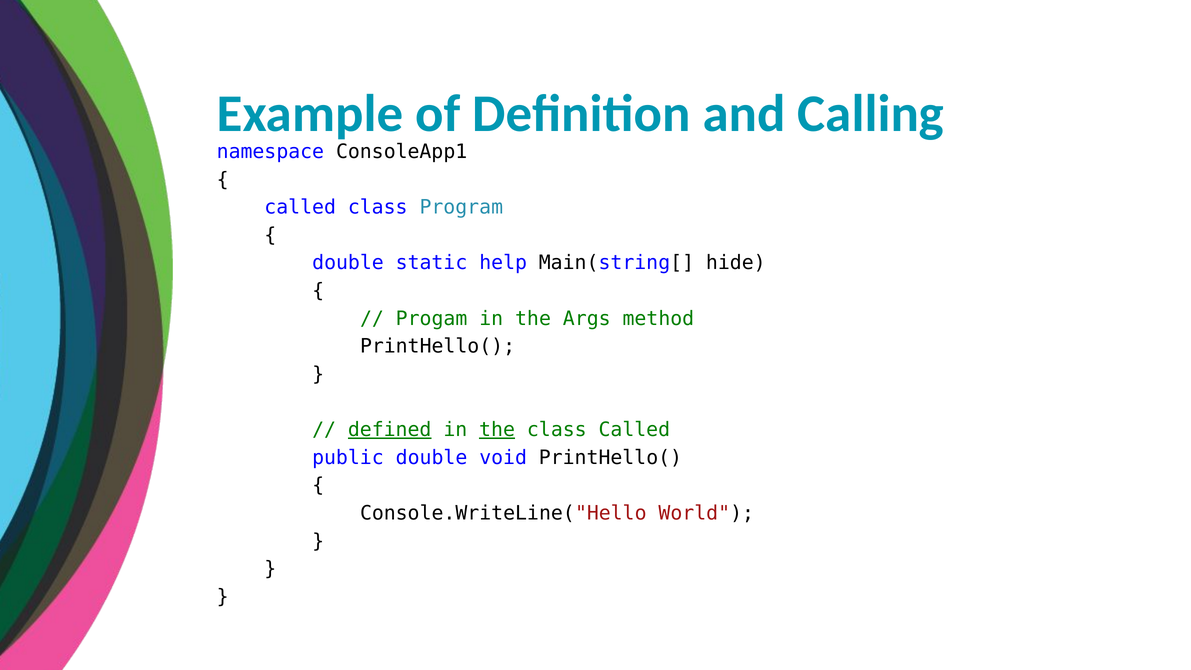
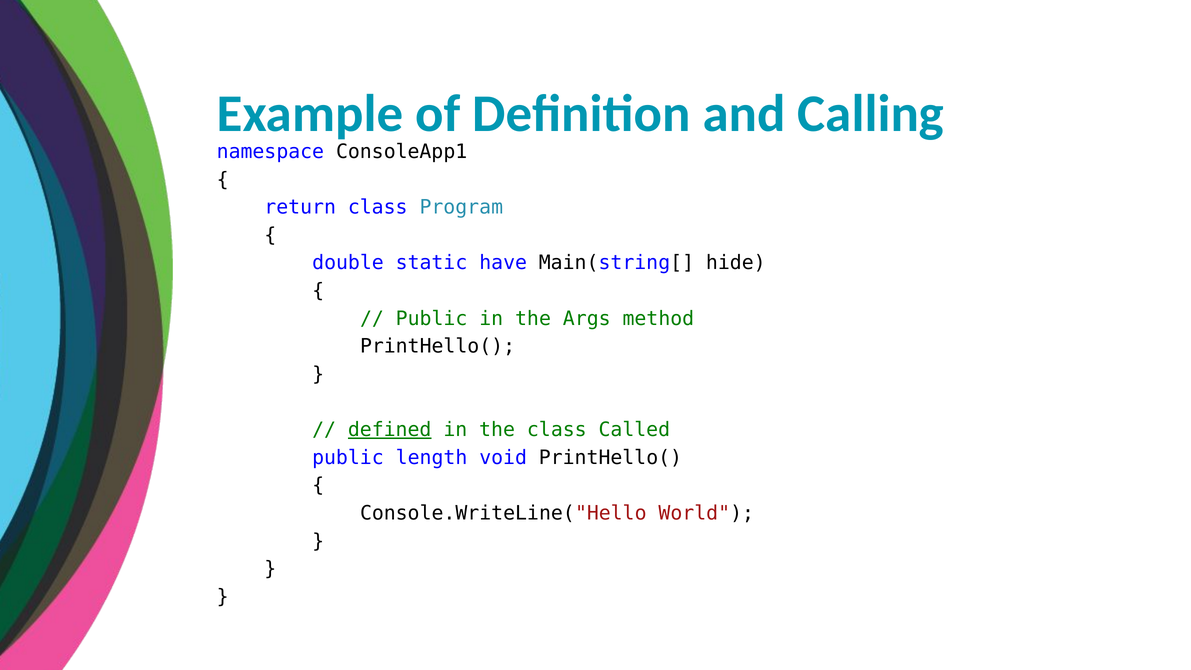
called: called -> return (300, 207)
help: help -> have (503, 263)
Progam: Progam -> Public (432, 319)
the underline: present -> none (497, 430)
public double: double -> length (432, 458)
